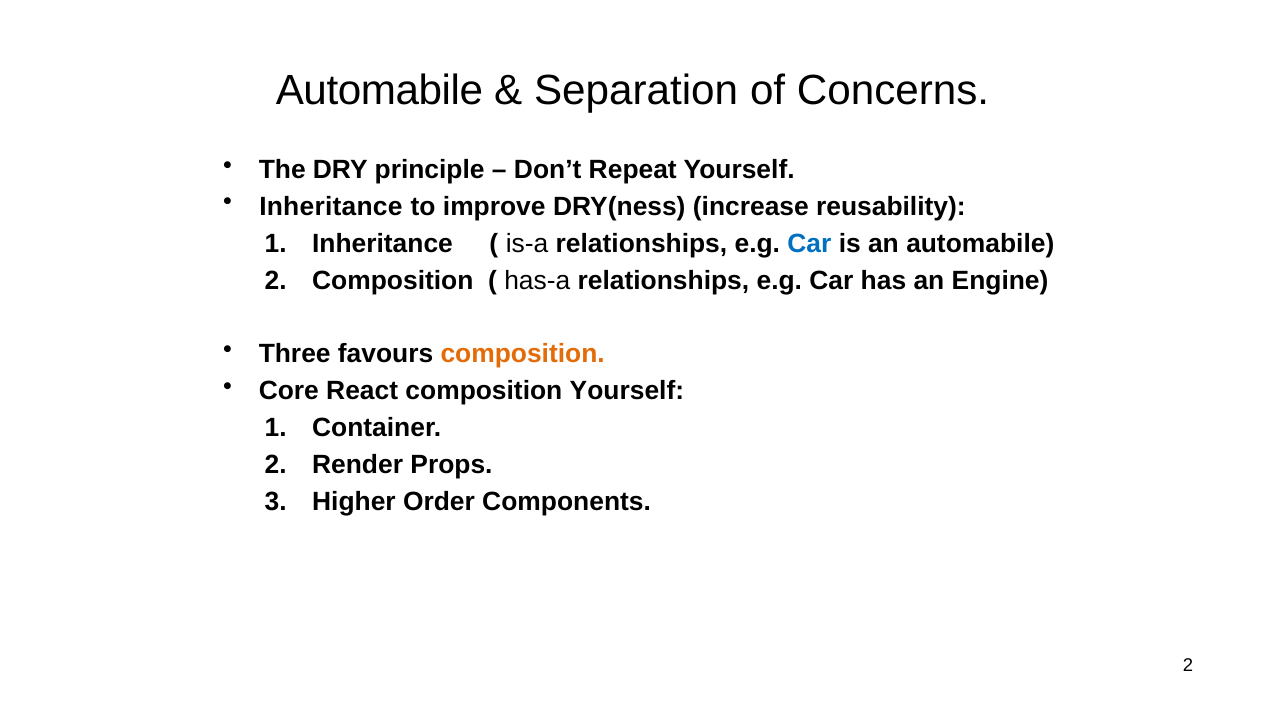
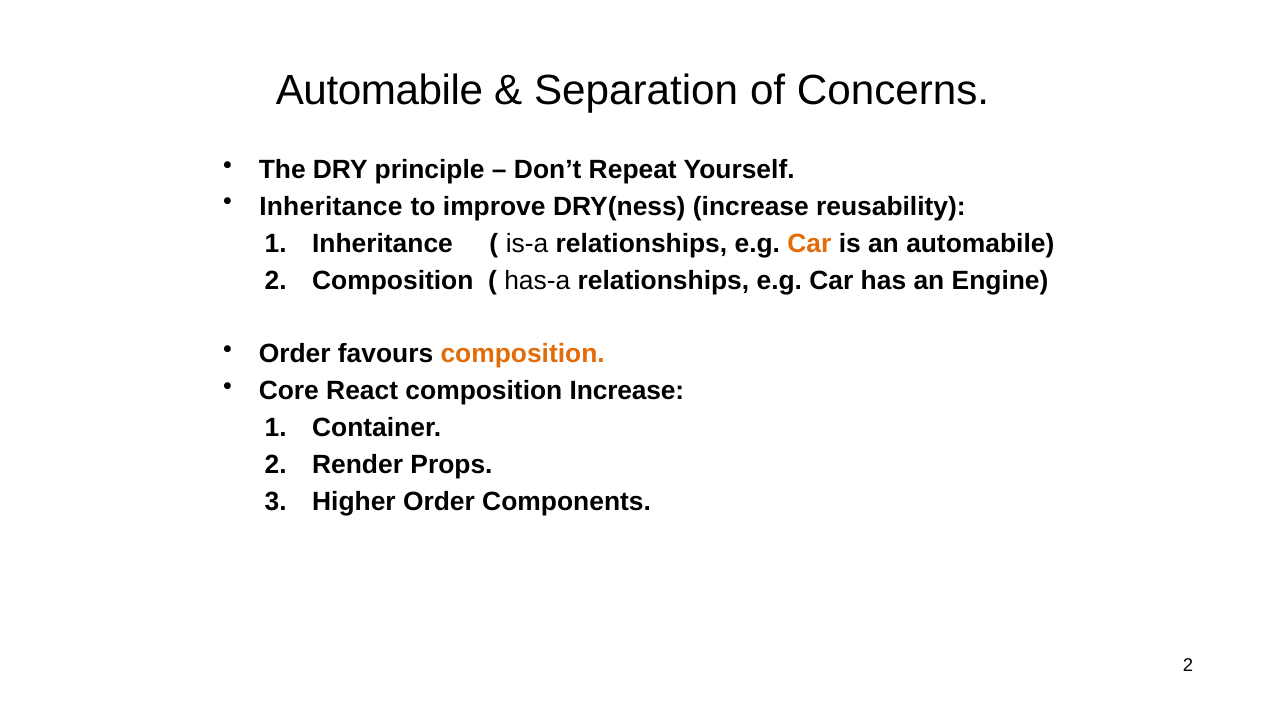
Car colour: blue -> orange (809, 244)
Three: Three -> Order (295, 354)
composition Yourself: Yourself -> Increase (627, 391)
